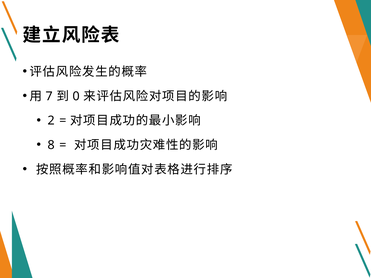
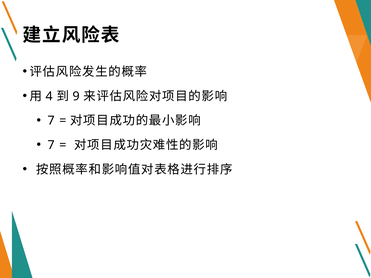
7: 7 -> 4 (49, 96)
0: 0 -> 9 (76, 96)
2: 2 -> 7 (51, 121)
8: 8 -> 7 (51, 145)
